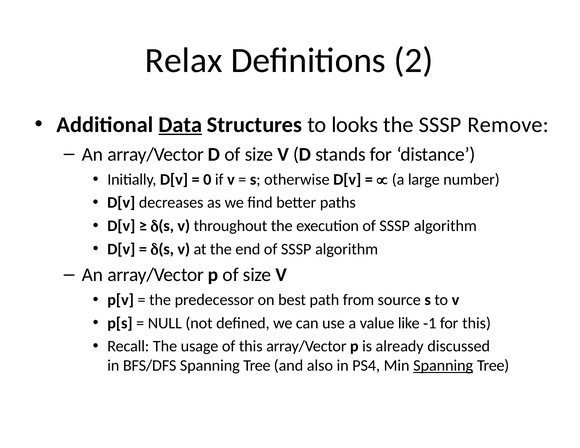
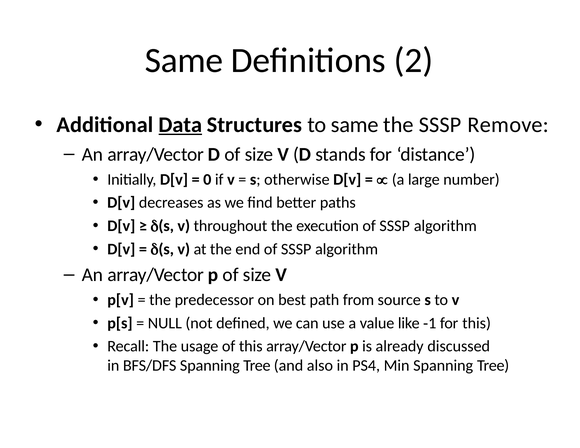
Relax: Relax -> Same (184, 60)
to looks: looks -> same (355, 125)
Spanning underline: present -> none (443, 366)
